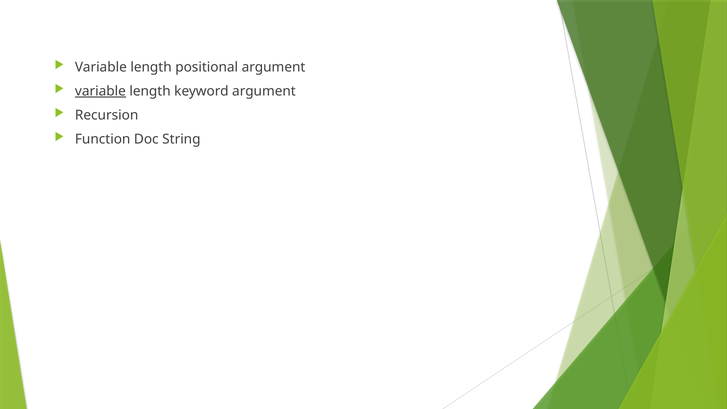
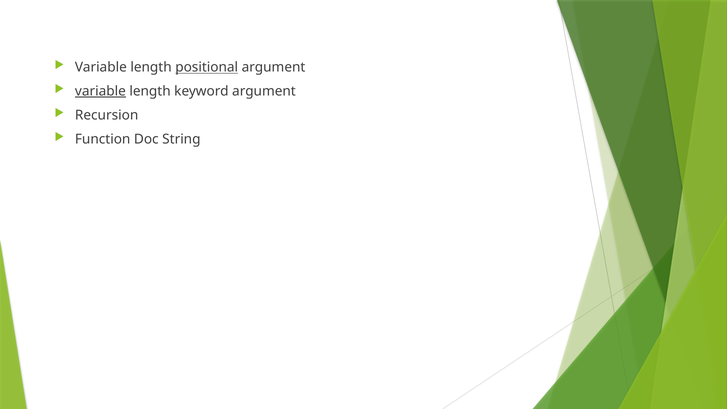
positional underline: none -> present (207, 67)
